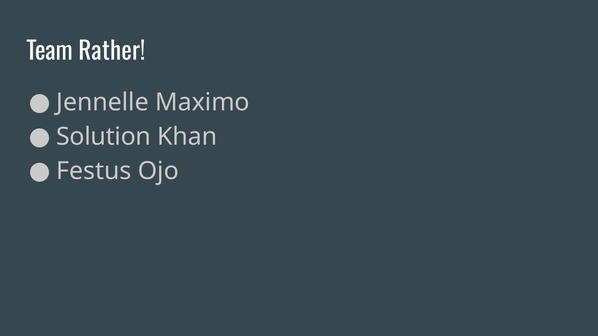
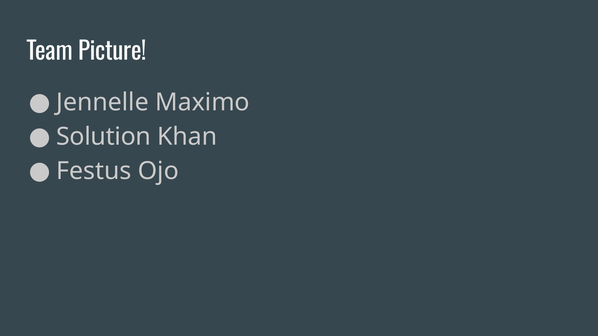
Rather: Rather -> Picture (112, 52)
